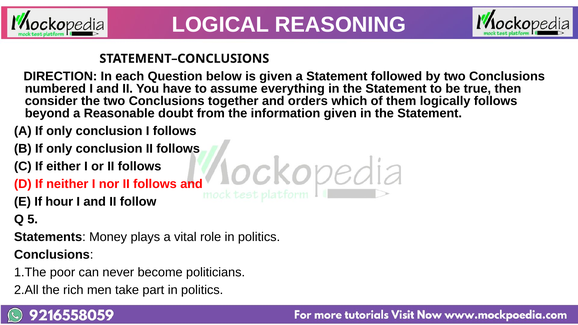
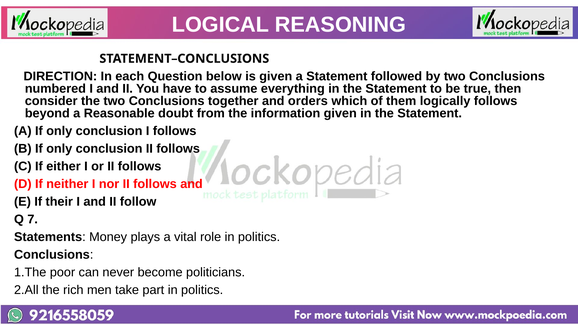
hour: hour -> their (59, 202)
5: 5 -> 7 (33, 219)
